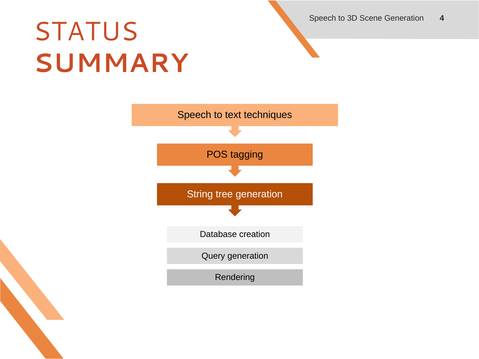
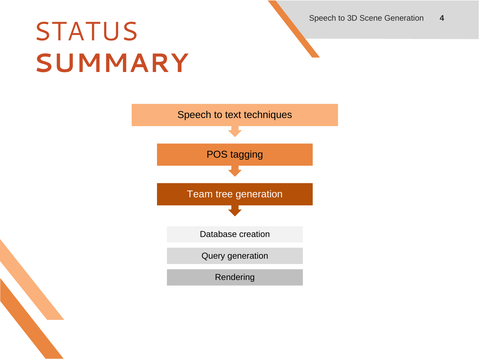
String: String -> Team (200, 194)
